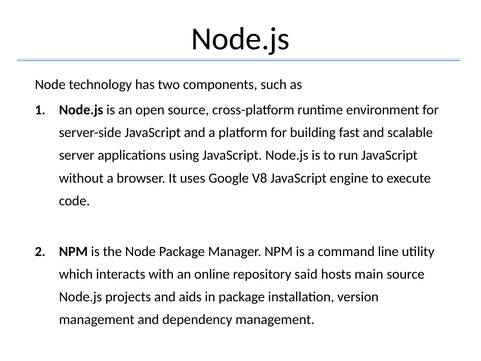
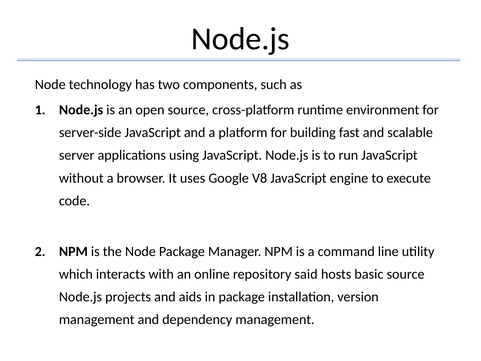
main: main -> basic (369, 274)
